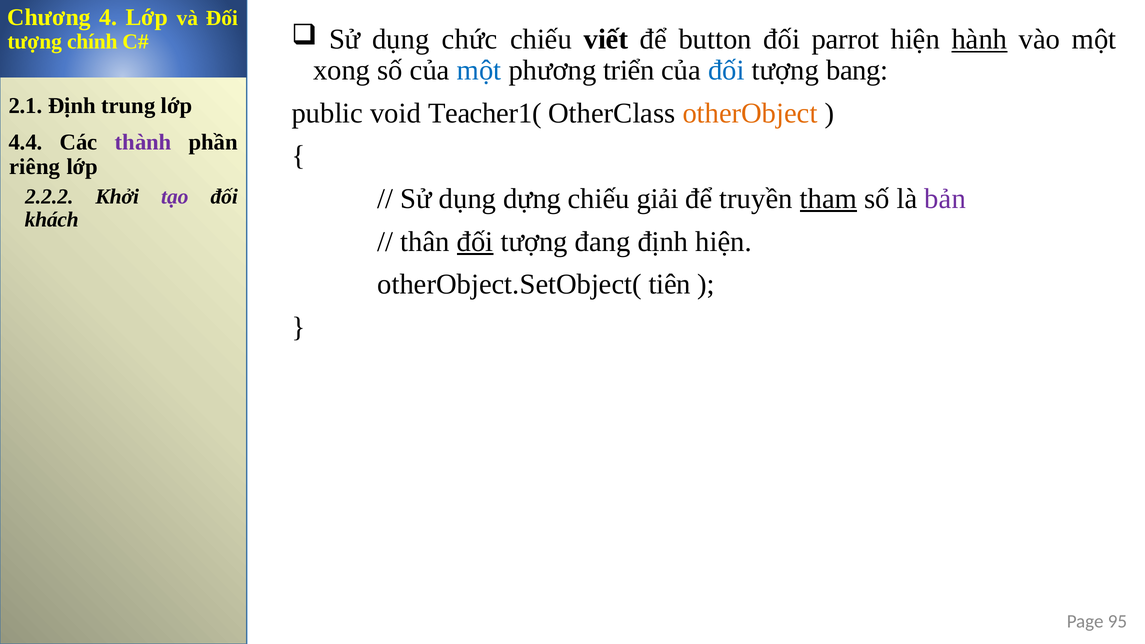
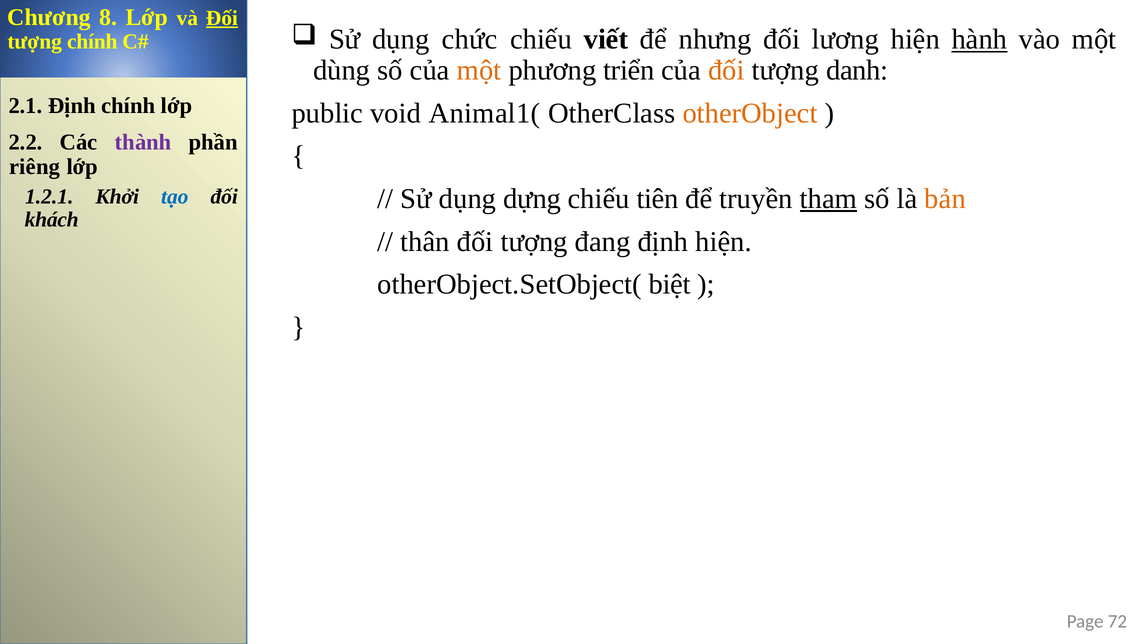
4: 4 -> 8 (108, 17)
Đối underline: none -> present (222, 18)
button: button -> nhưng (715, 39)
parrot: parrot -> lương (845, 39)
xong: xong -> dùng (342, 70)
một colour: blue -> orange (479, 70)
đối colour: blue -> orange (726, 70)
bang: bang -> danh (857, 70)
Định trung: trung -> chính (128, 106)
Teacher1(: Teacher1( -> Animal1( (485, 113)
4.4: 4.4 -> 2.2 (26, 142)
giải: giải -> tiên (658, 199)
bản colour: purple -> orange (945, 199)
2.2.2: 2.2.2 -> 1.2.1 (49, 197)
tạo colour: purple -> blue (175, 197)
đối underline: present -> none (475, 242)
tiên: tiên -> biệt (670, 284)
95: 95 -> 72 (1117, 622)
